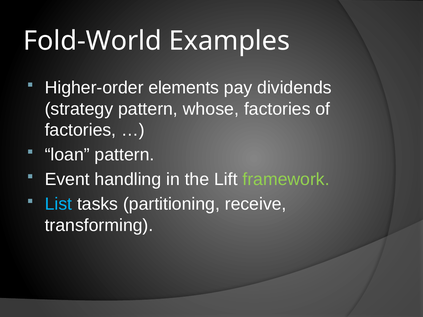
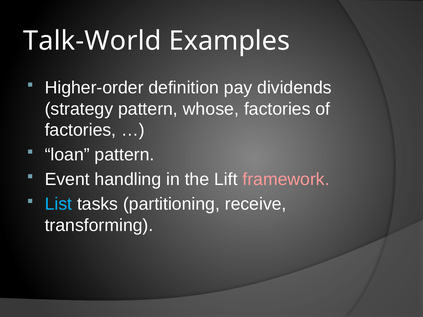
Fold-World: Fold-World -> Talk-World (92, 41)
elements: elements -> definition (184, 88)
framework colour: light green -> pink (286, 180)
